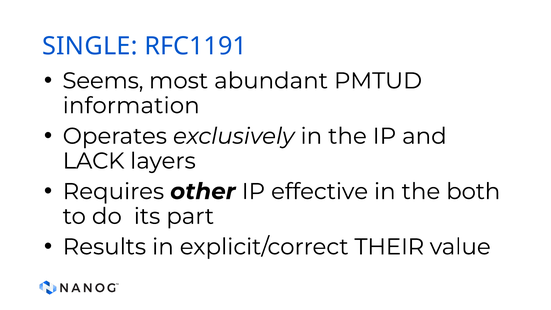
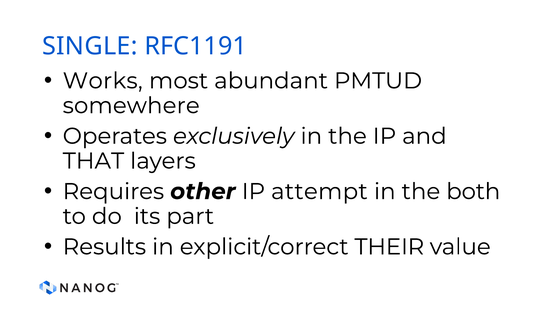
Seems: Seems -> Works (103, 81)
information: information -> somewhere (131, 106)
LACK: LACK -> THAT (93, 161)
effective: effective -> attempt (319, 191)
